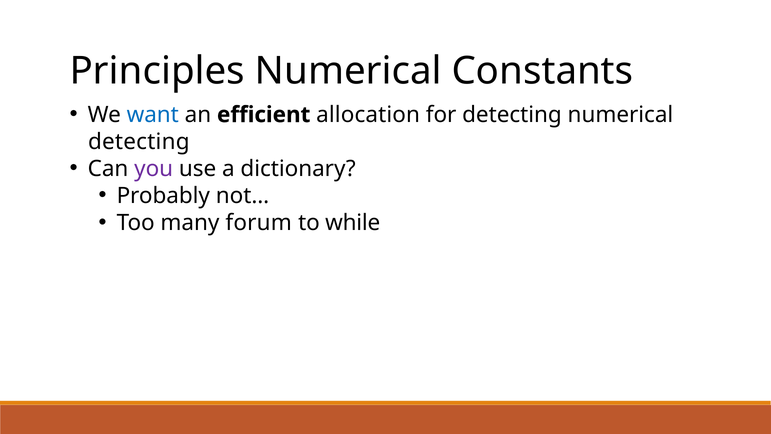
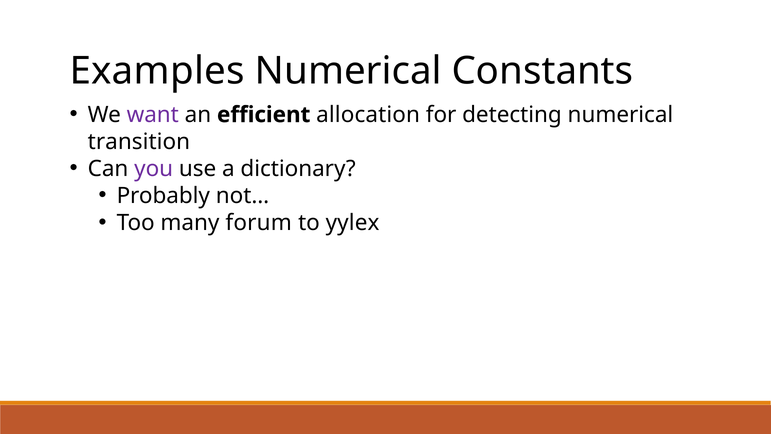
Principles: Principles -> Examples (157, 71)
want colour: blue -> purple (153, 115)
detecting: detecting -> transition (139, 142)
while: while -> yylex (353, 223)
